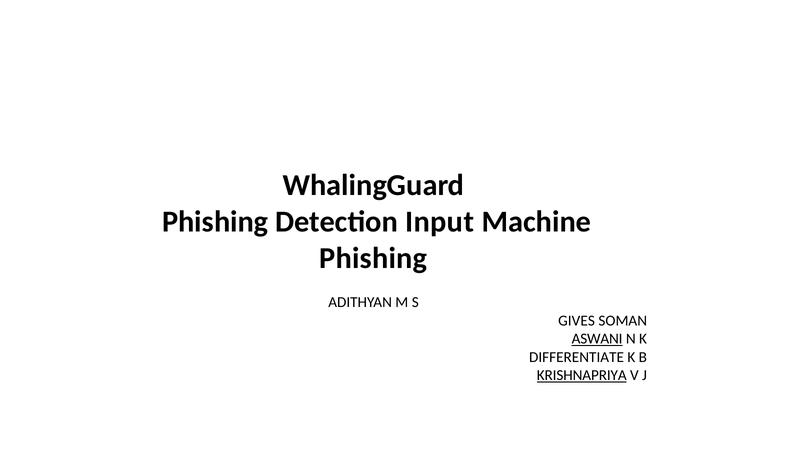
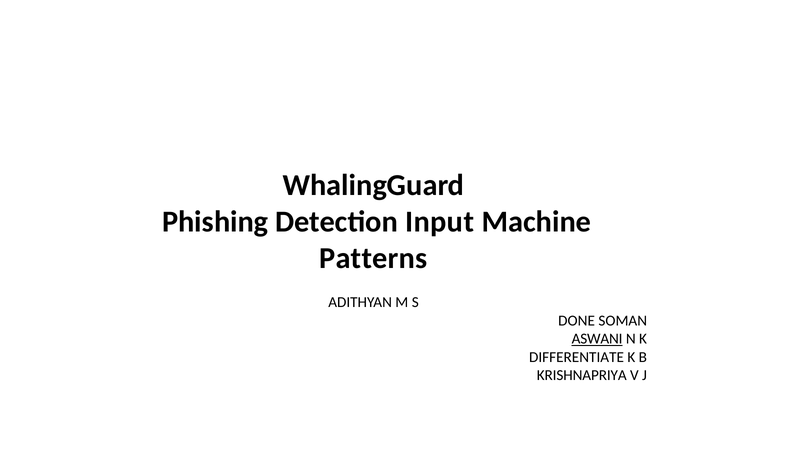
Phishing: Phishing -> Patterns (373, 258)
GIVES: GIVES -> DONE (577, 321)
KRISHNAPRIYA underline: present -> none (582, 376)
